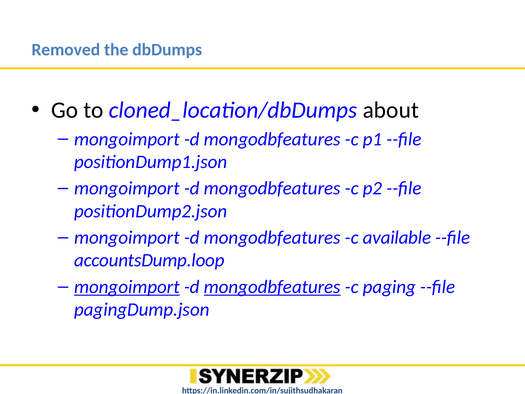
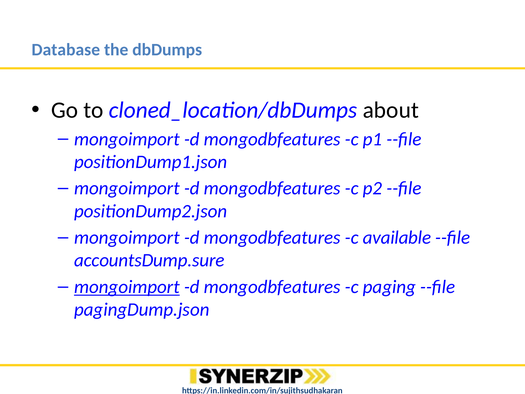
Removed: Removed -> Database (66, 50)
accountsDump.loop: accountsDump.loop -> accountsDump.sure (149, 260)
mongodbfeatures underline: present -> none (272, 287)
